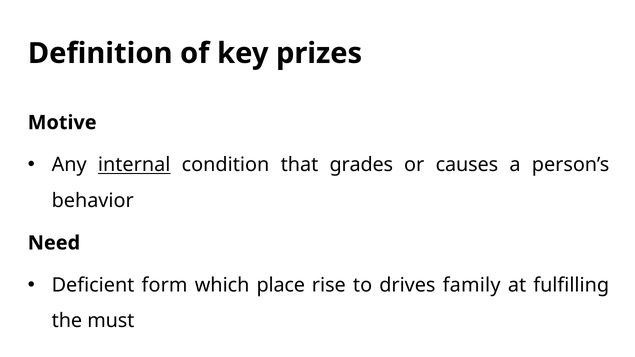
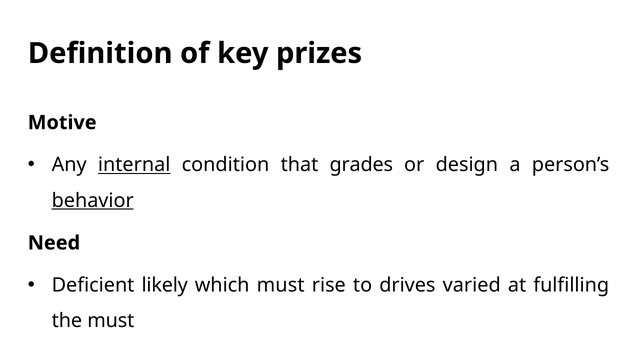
causes: causes -> design (467, 165)
behavior underline: none -> present (93, 201)
form: form -> likely (165, 285)
which place: place -> must (281, 285)
family: family -> varied (472, 285)
